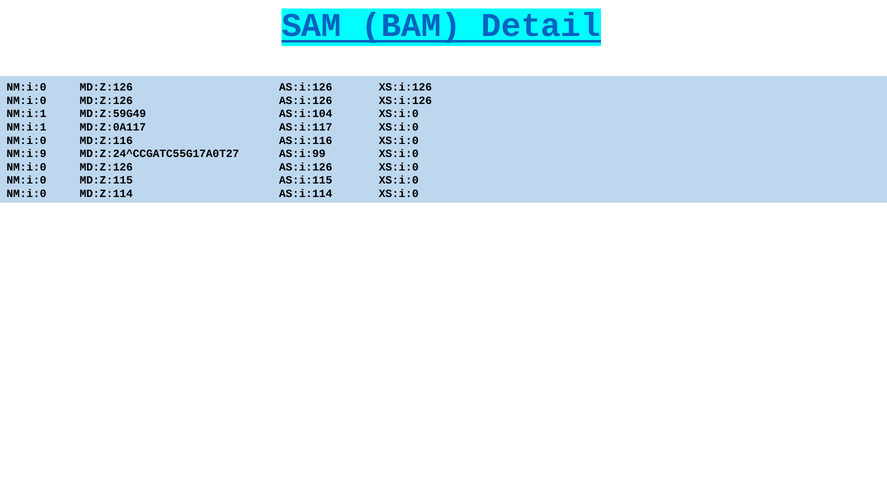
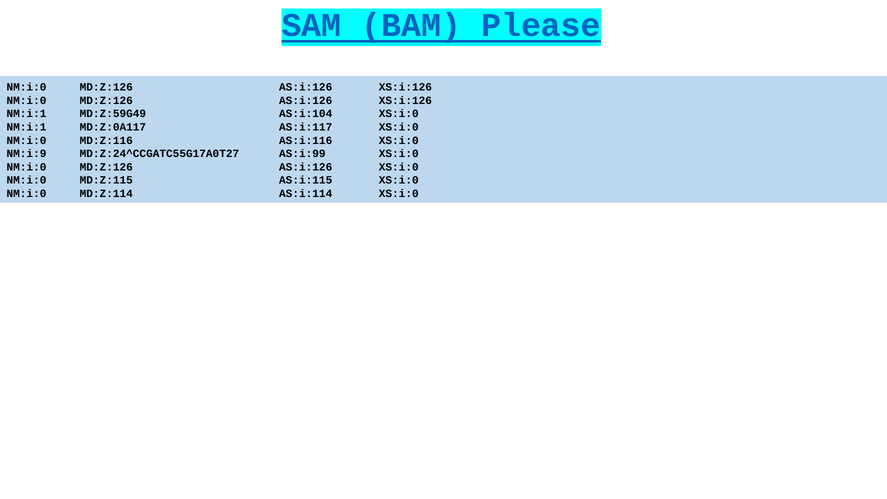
Detail: Detail -> Please (541, 25)
